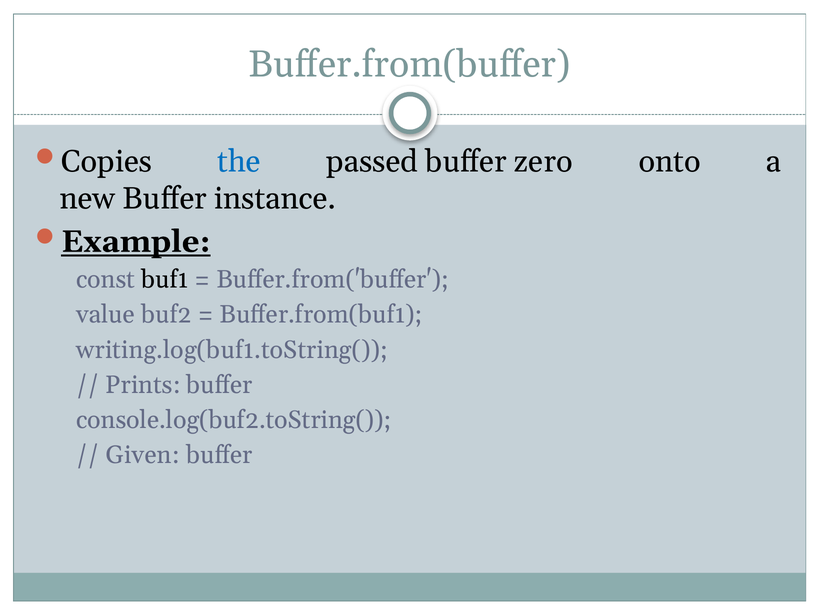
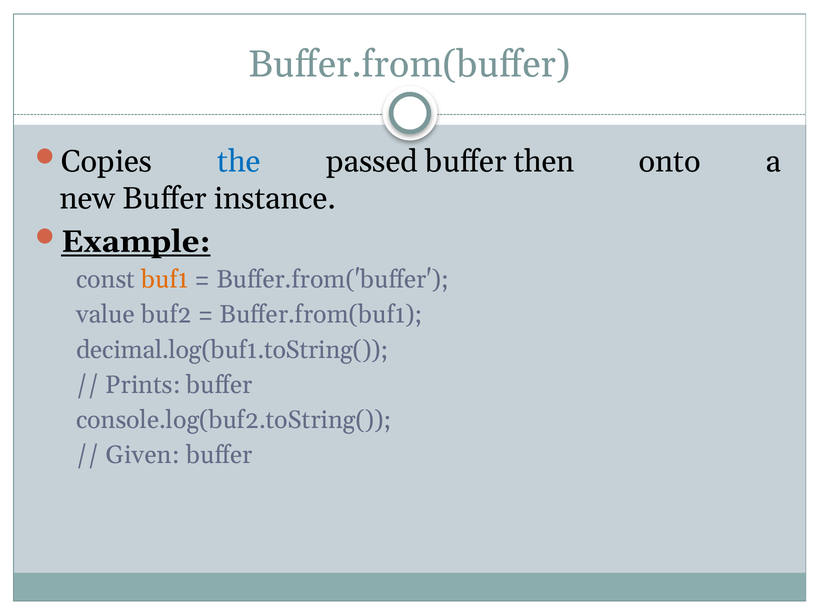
zero: zero -> then (544, 162)
buf1 colour: black -> orange (165, 280)
writing.log(buf1.toString(: writing.log(buf1.toString( -> decimal.log(buf1.toString( (232, 350)
